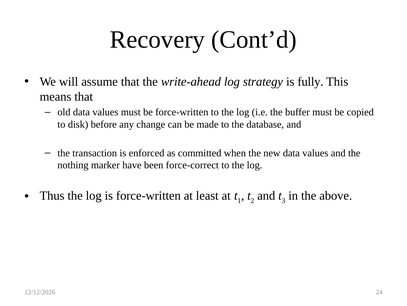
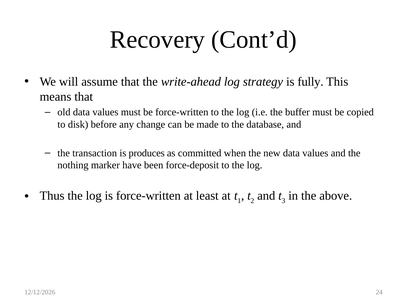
enforced: enforced -> produces (147, 153)
force-correct: force-correct -> force-deposit (192, 165)
